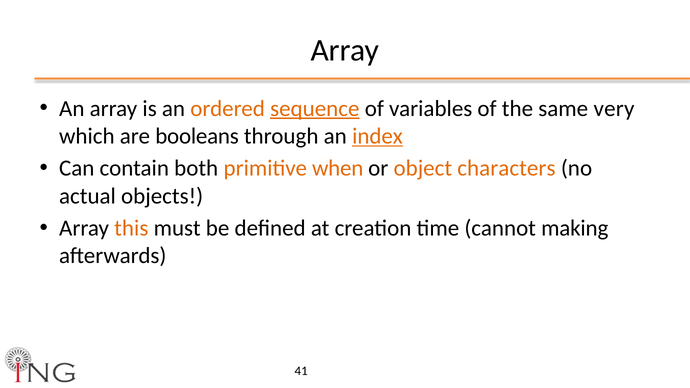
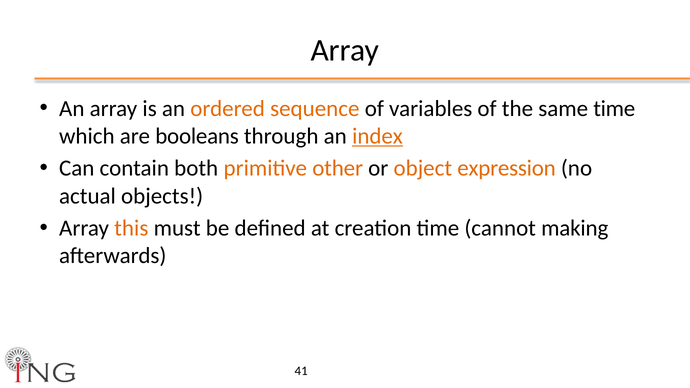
sequence underline: present -> none (315, 109)
same very: very -> time (614, 109)
when: when -> other (338, 168)
characters: characters -> expression (507, 168)
